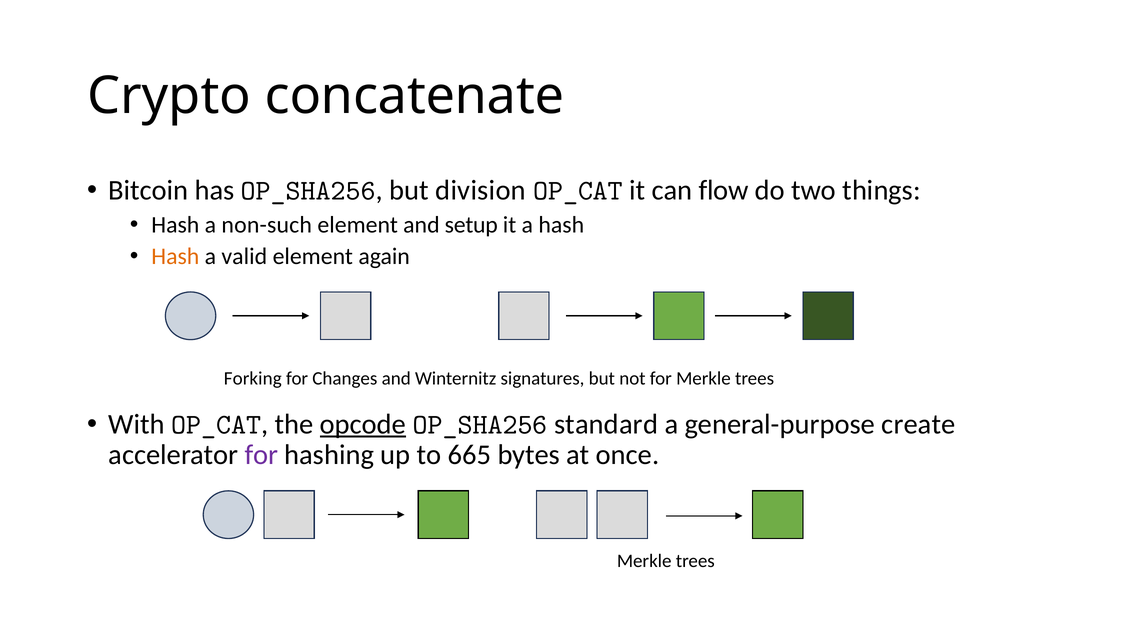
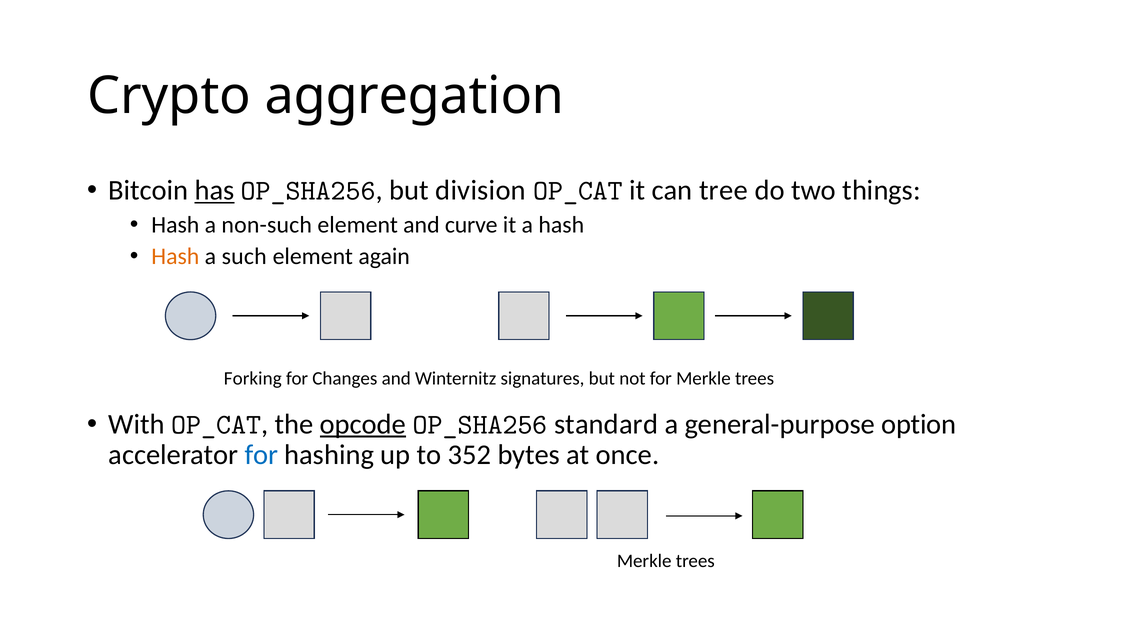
concatenate: concatenate -> aggregation (415, 96)
has underline: none -> present (214, 191)
flow: flow -> tree (723, 191)
setup: setup -> curve (471, 225)
valid: valid -> such (244, 256)
create: create -> option (919, 424)
for colour: purple -> blue (261, 455)
665: 665 -> 352 (469, 455)
